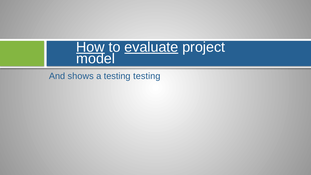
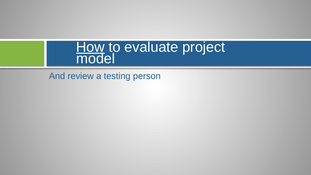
evaluate underline: present -> none (151, 47)
shows: shows -> review (81, 76)
testing testing: testing -> person (147, 76)
